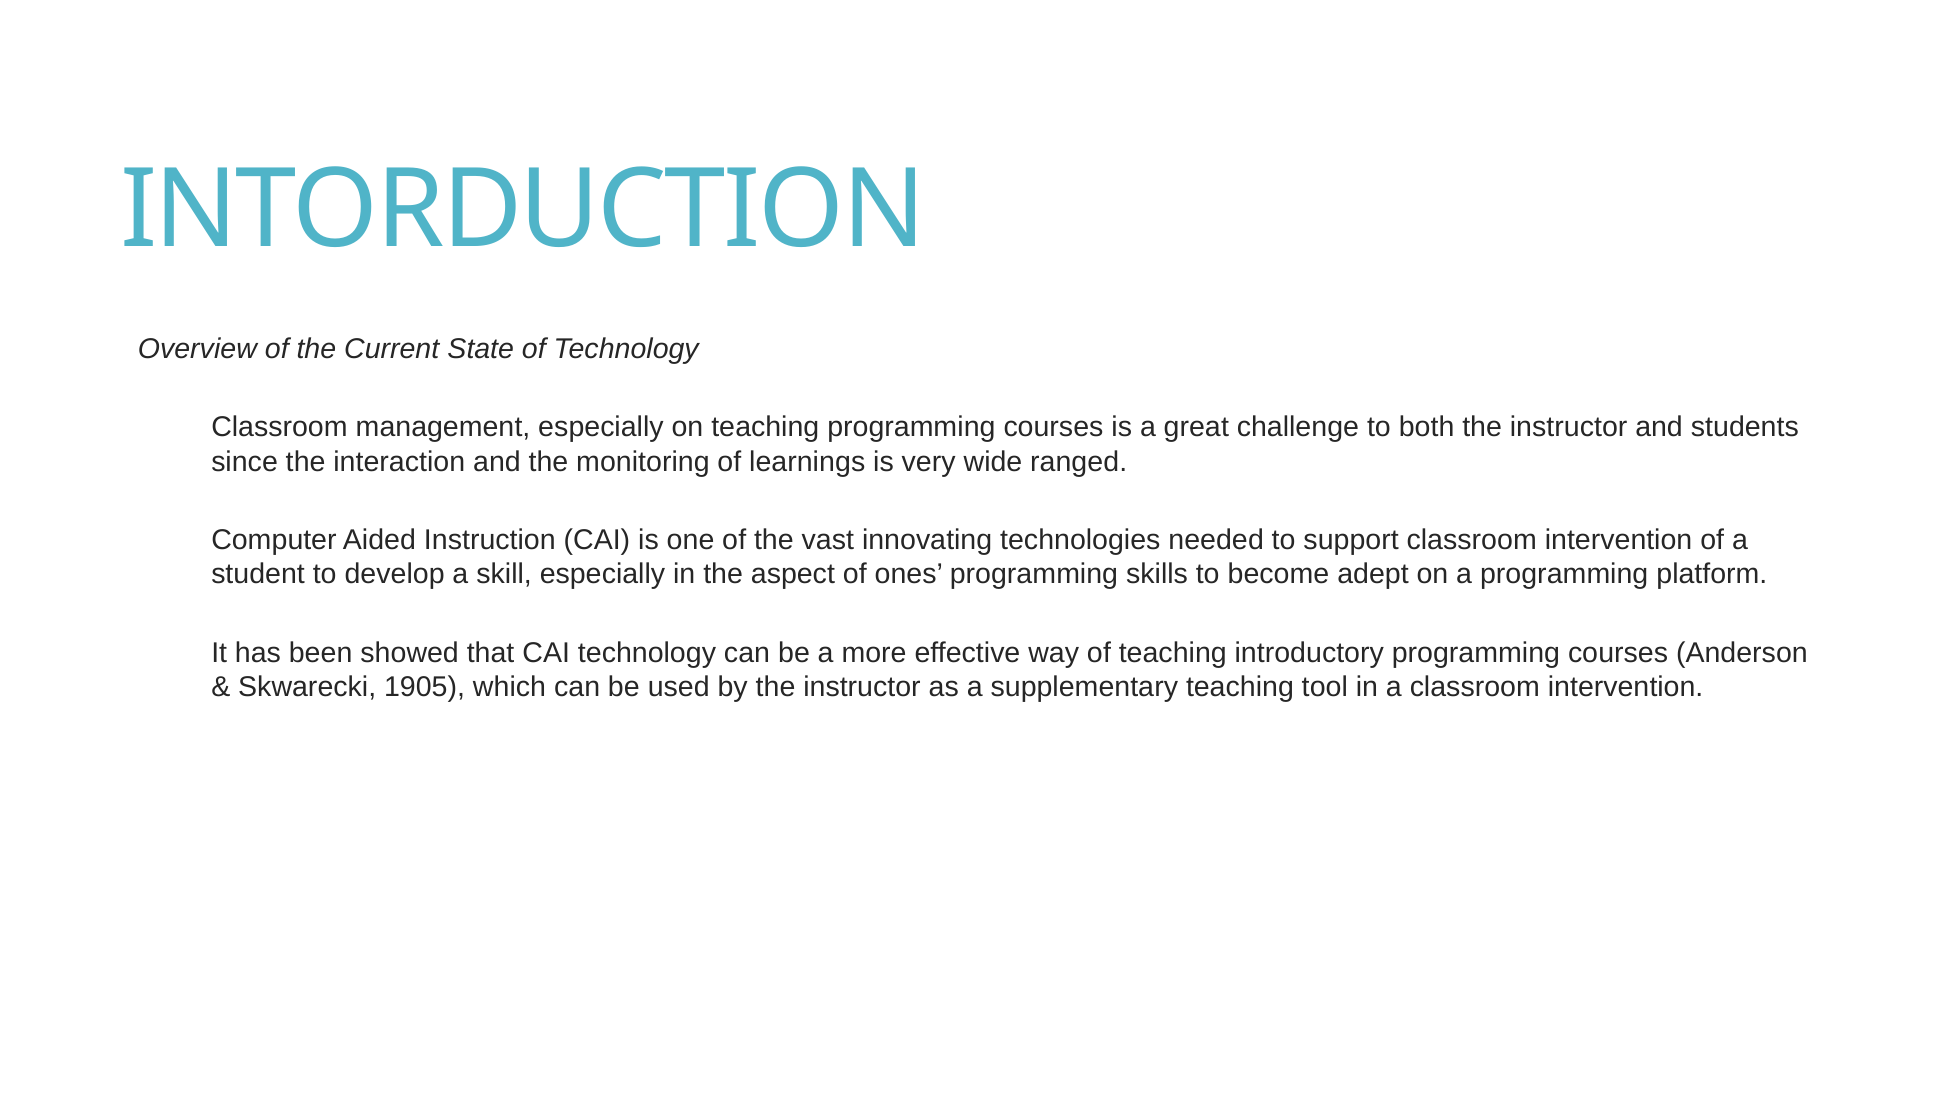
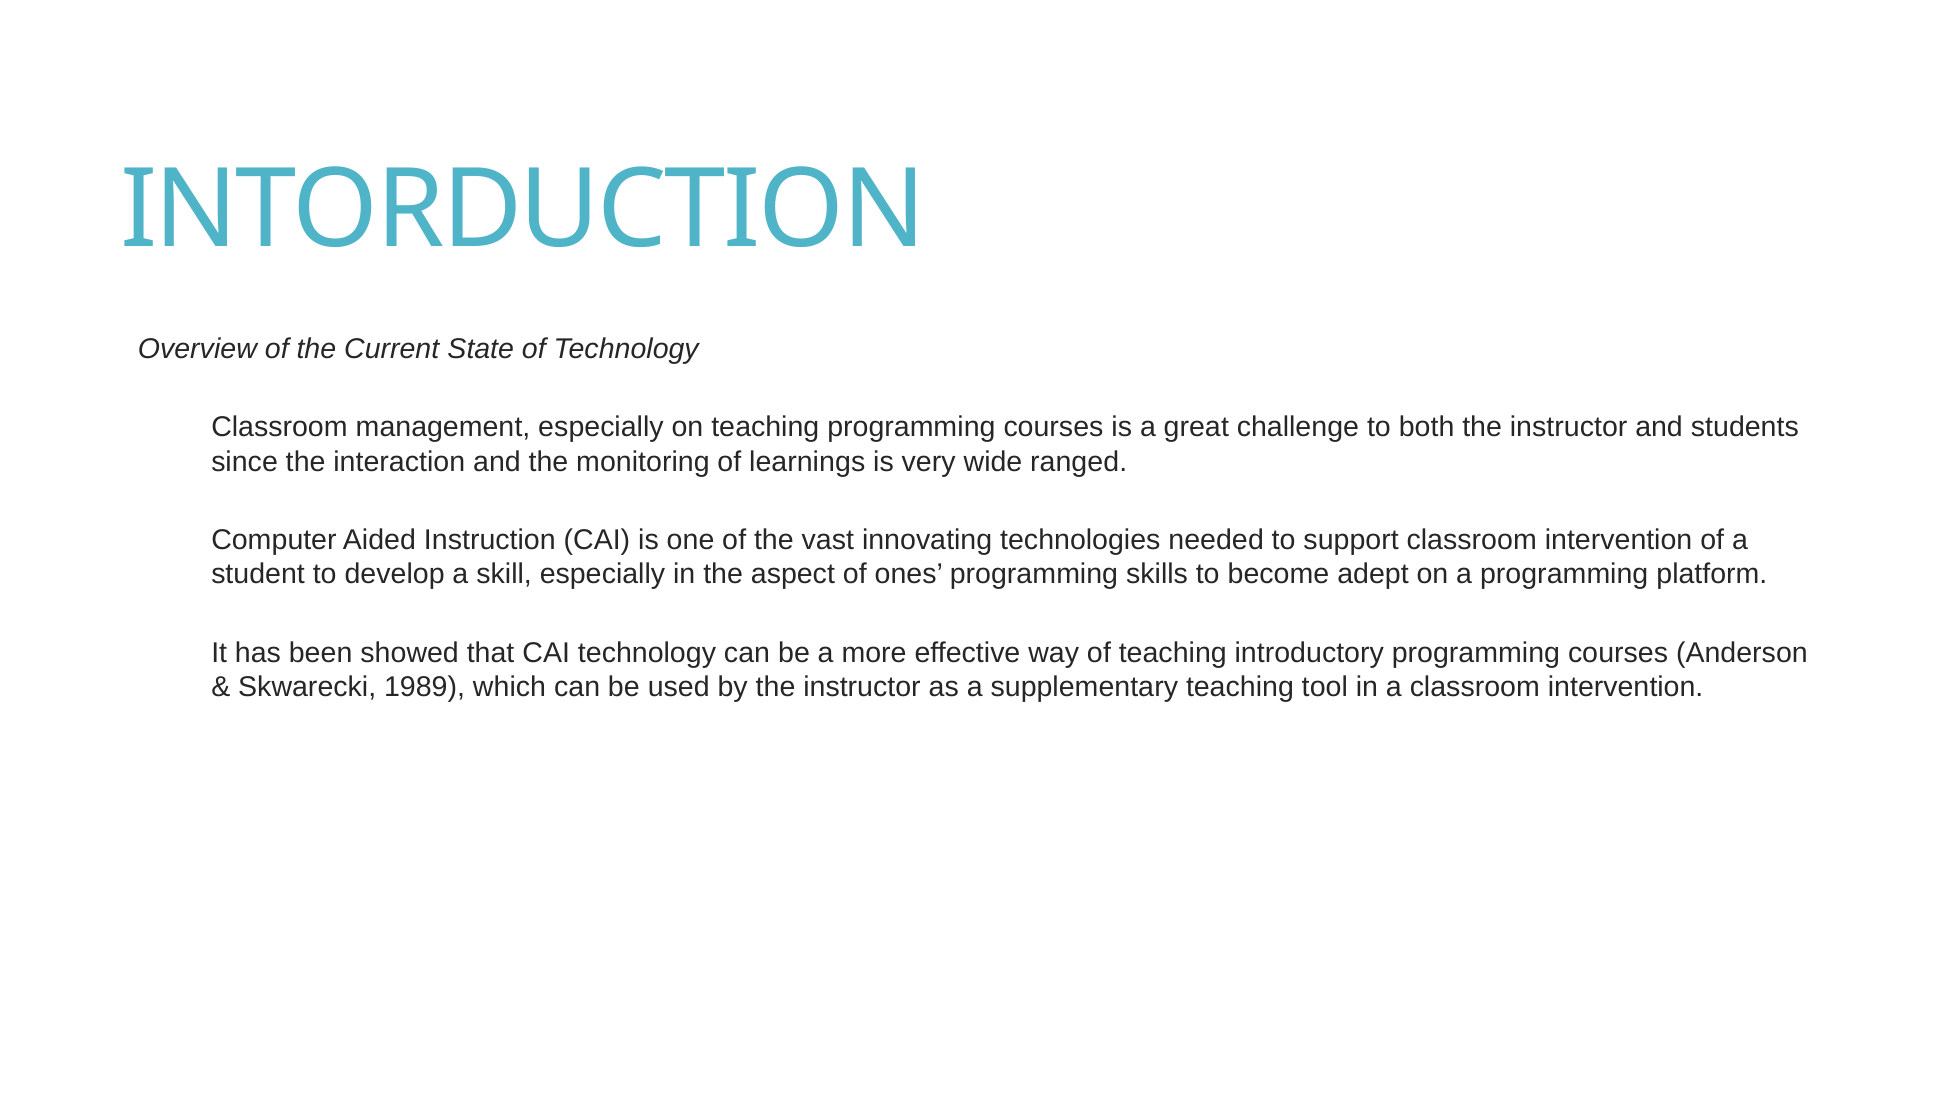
1905: 1905 -> 1989 (425, 687)
